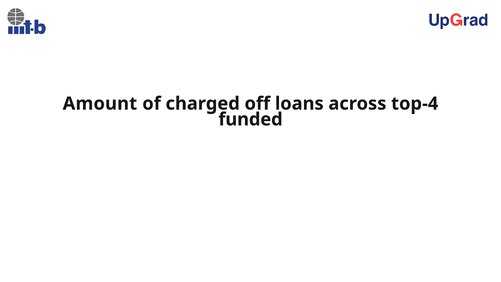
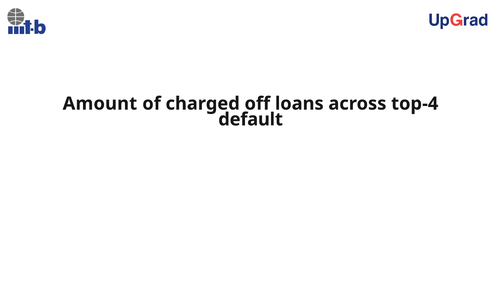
funded: funded -> default (251, 119)
